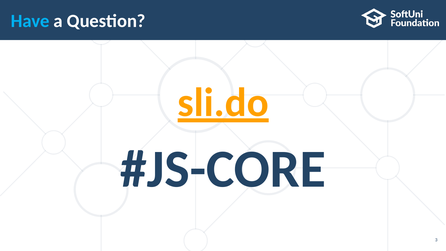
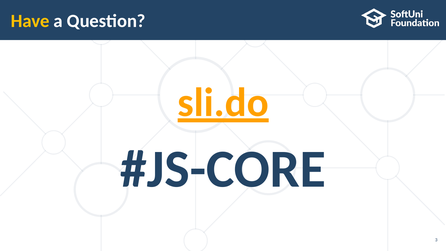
Have colour: light blue -> yellow (30, 21)
